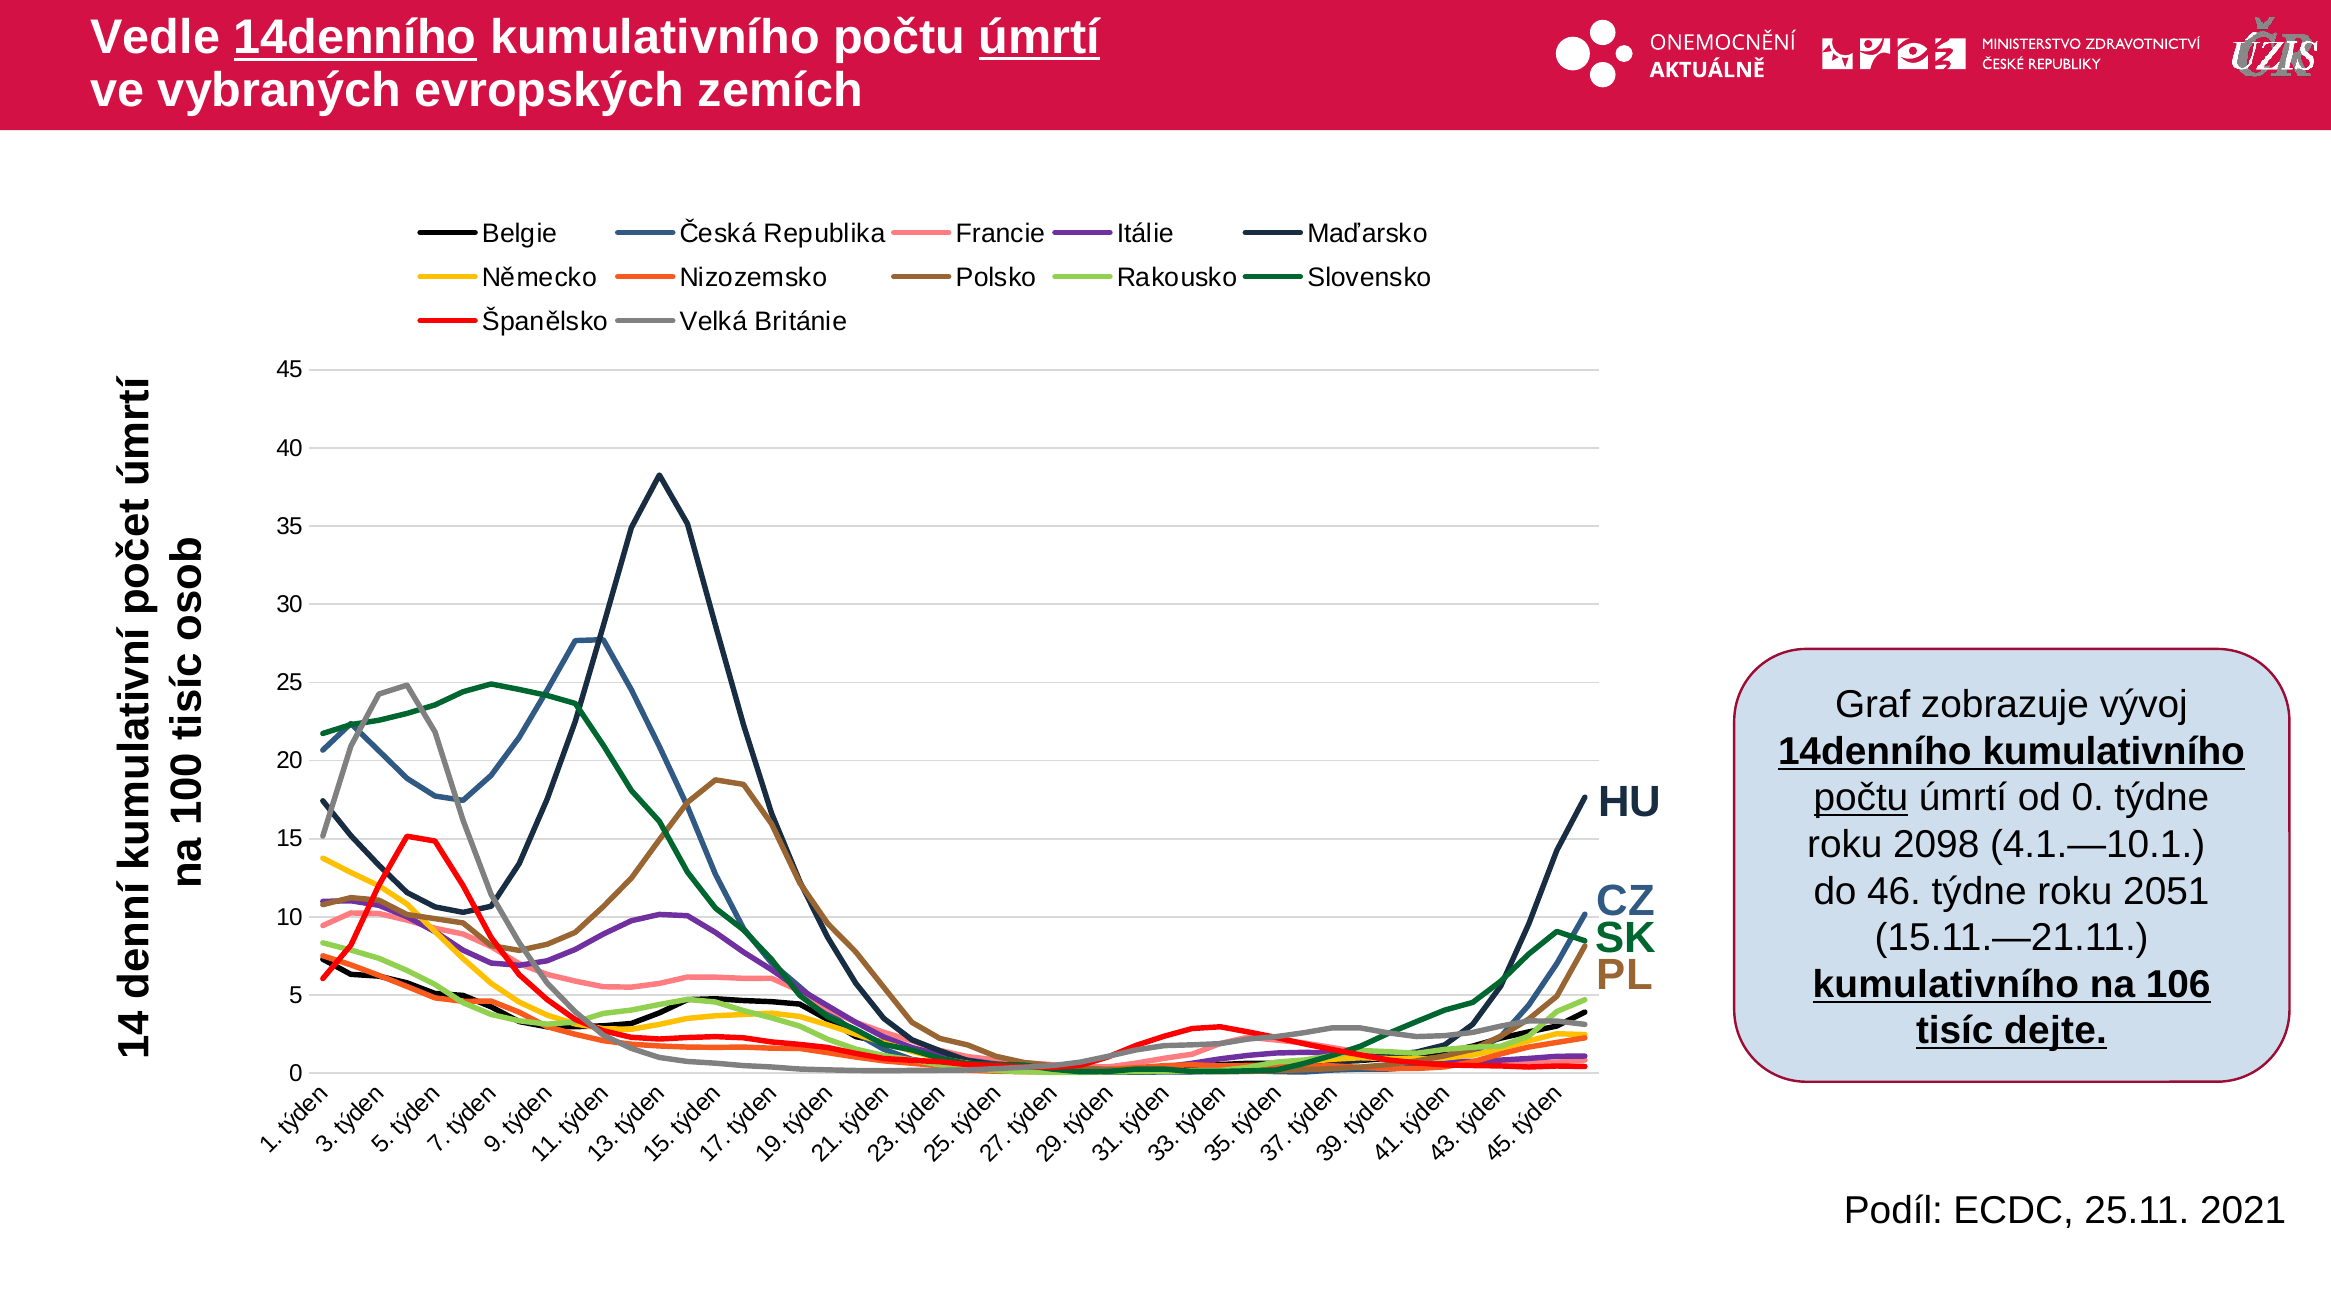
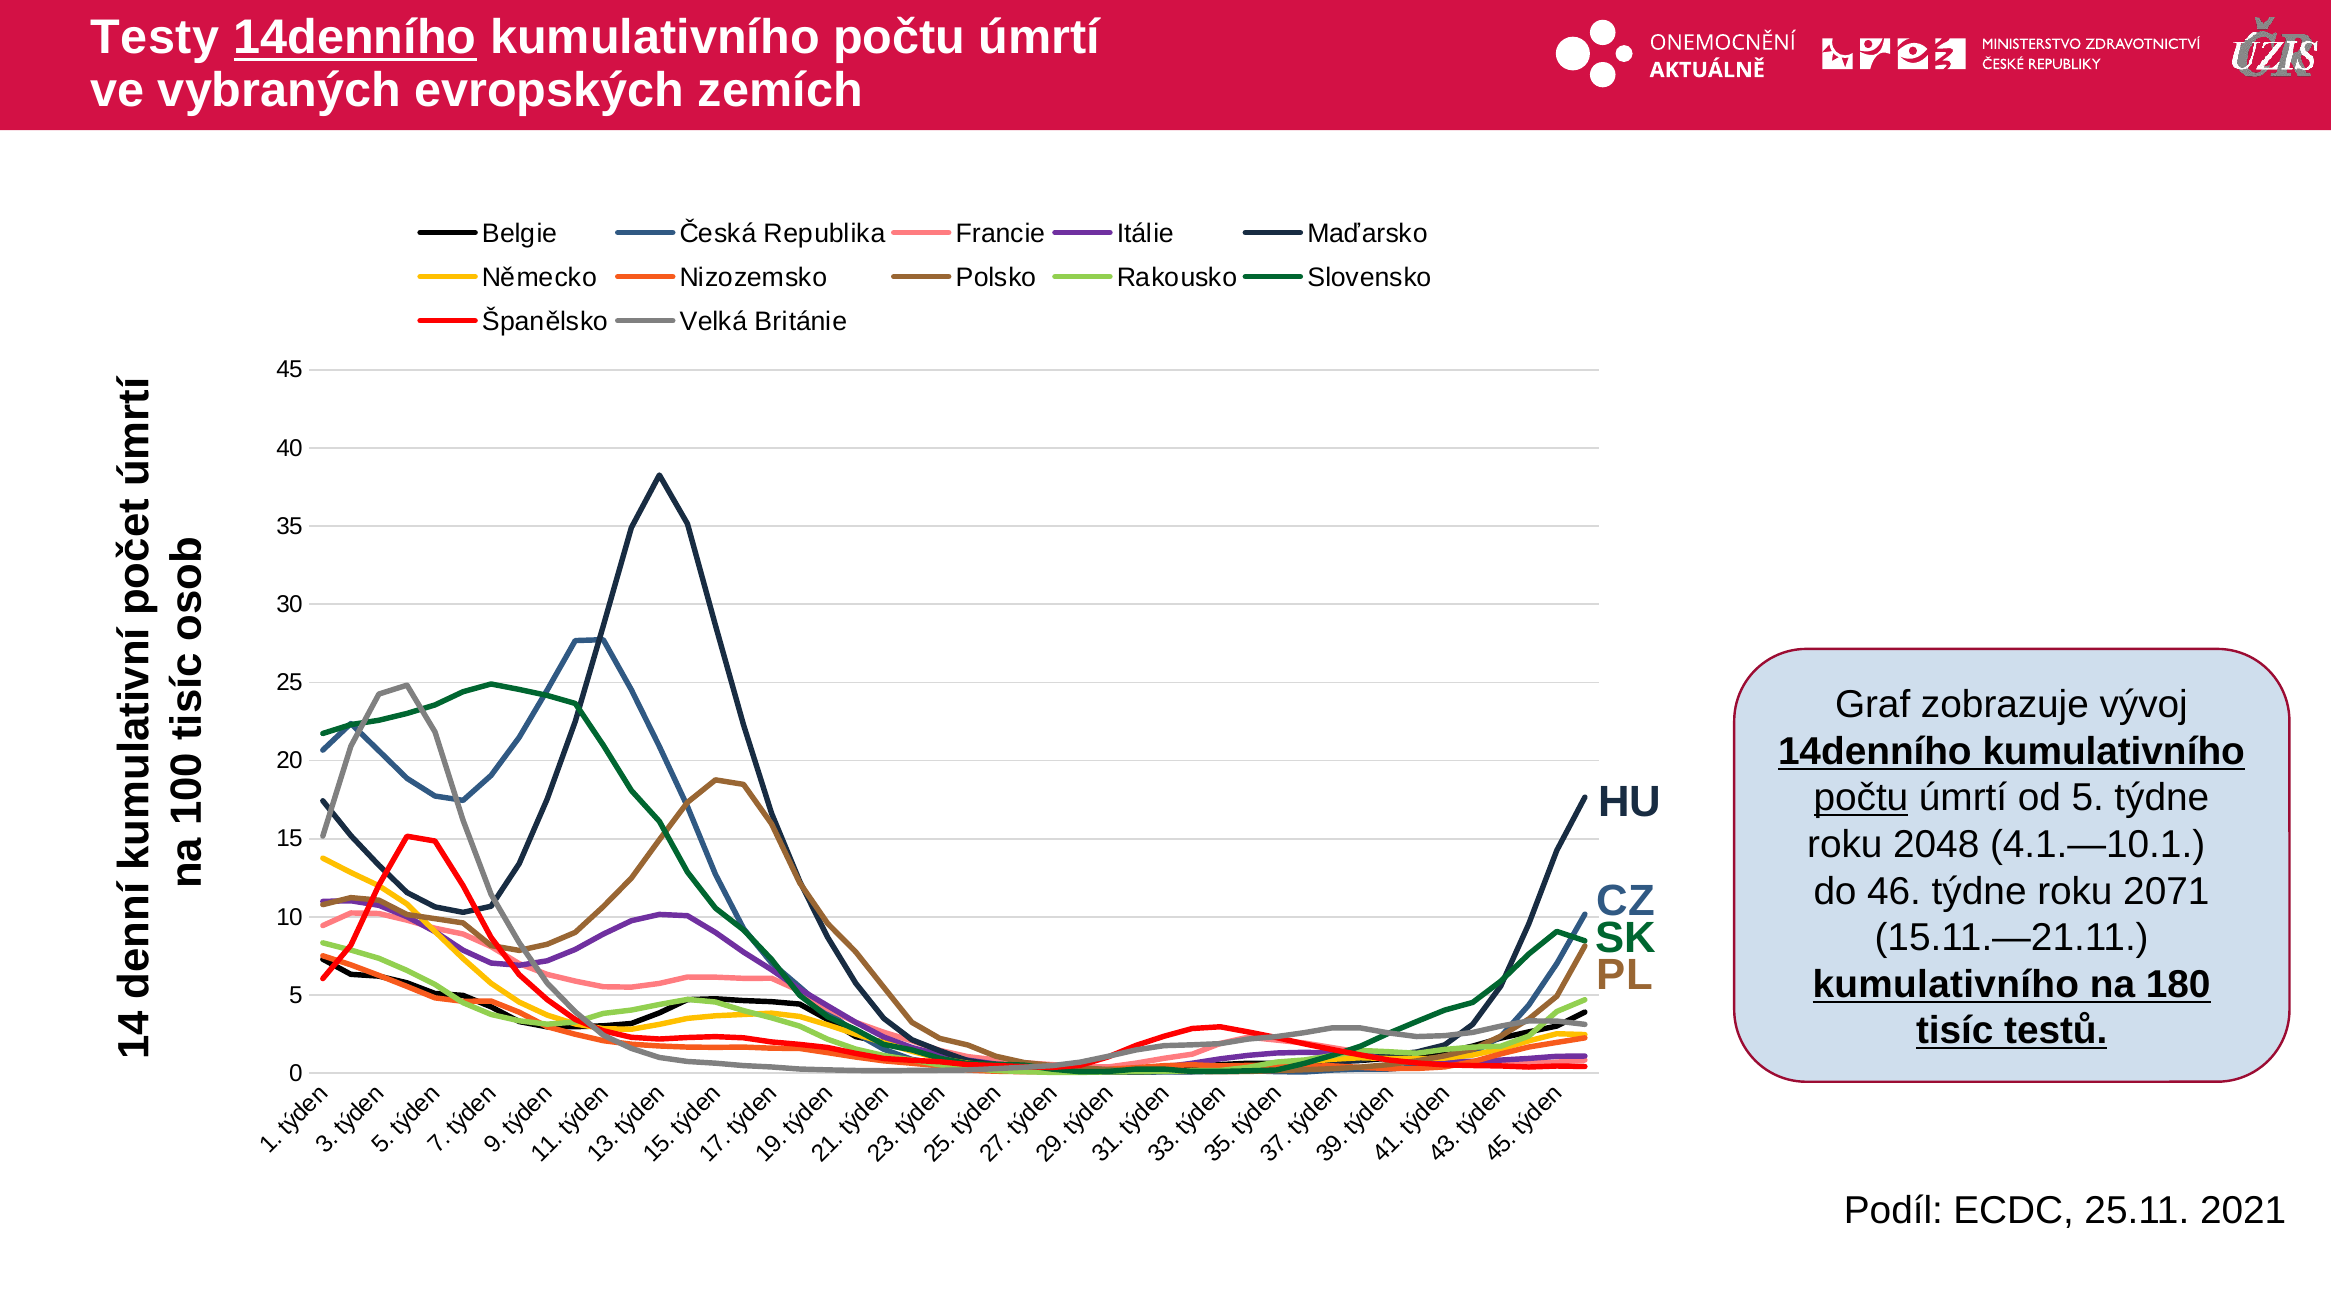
Vedle: Vedle -> Testy (155, 38)
úmrtí underline: present -> none (1040, 38)
od 0: 0 -> 5 (2088, 798)
2098: 2098 -> 2048 (1936, 845)
2051: 2051 -> 2071 (2166, 891)
106: 106 -> 180 (2178, 985)
dejte: dejte -> testů (2056, 1031)
